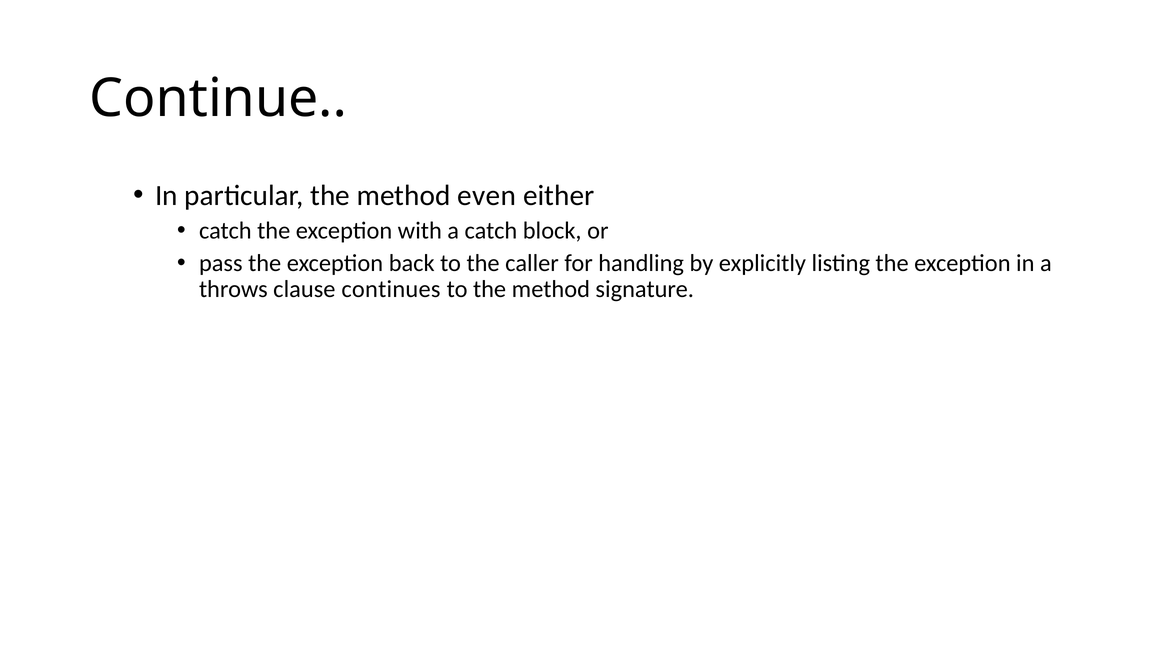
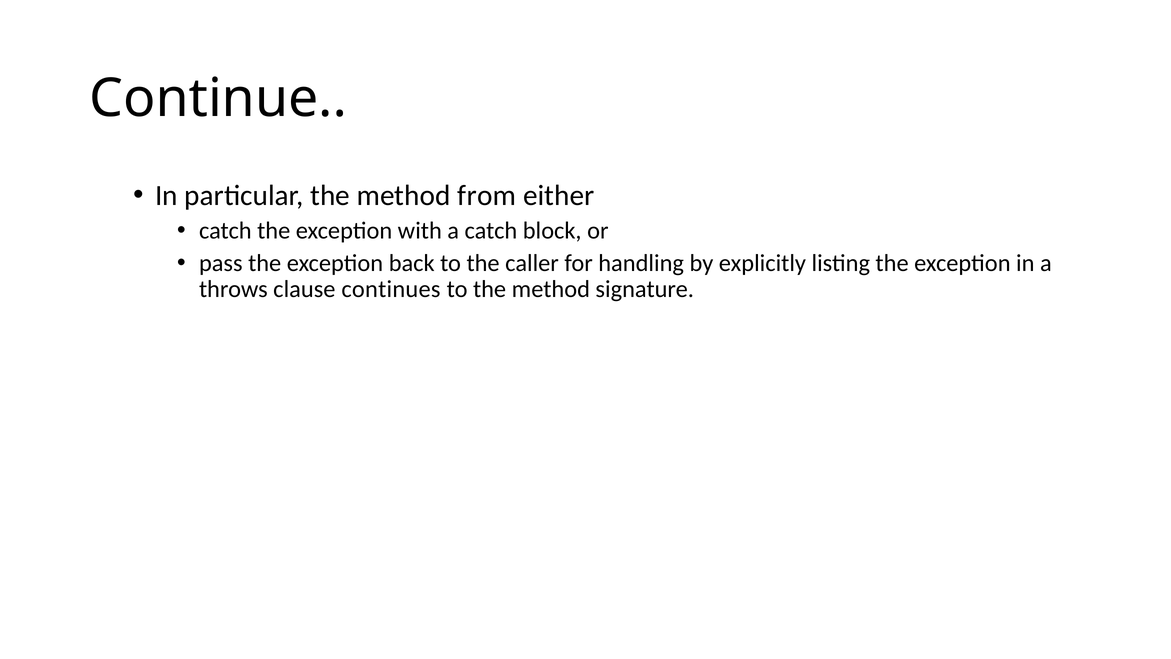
even: even -> from (487, 195)
